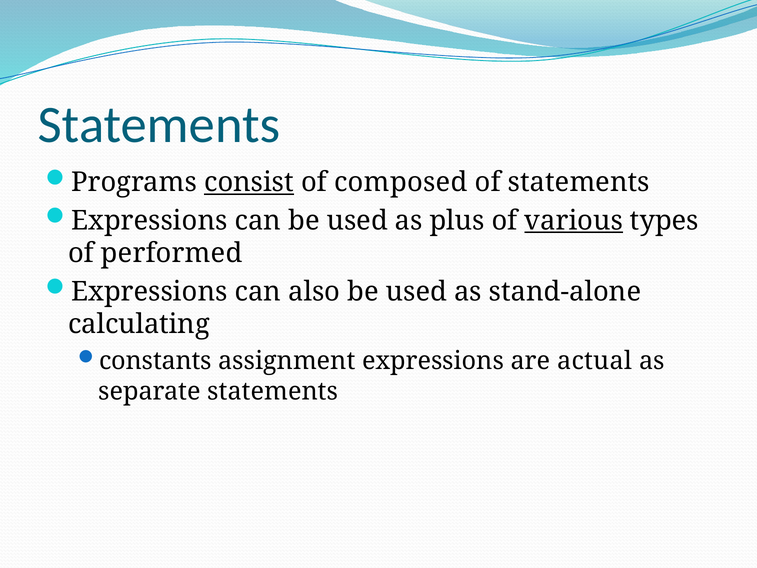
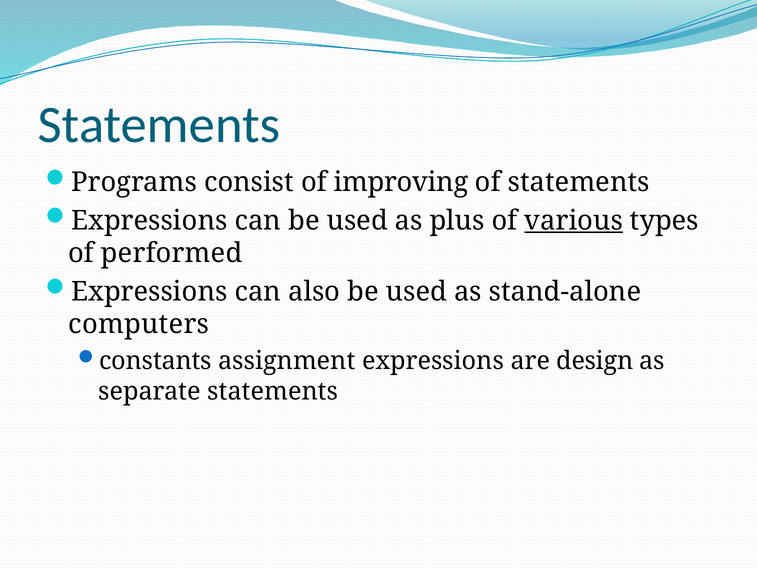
consist underline: present -> none (249, 182)
composed: composed -> improving (401, 182)
calculating: calculating -> computers (139, 324)
actual: actual -> design (595, 361)
